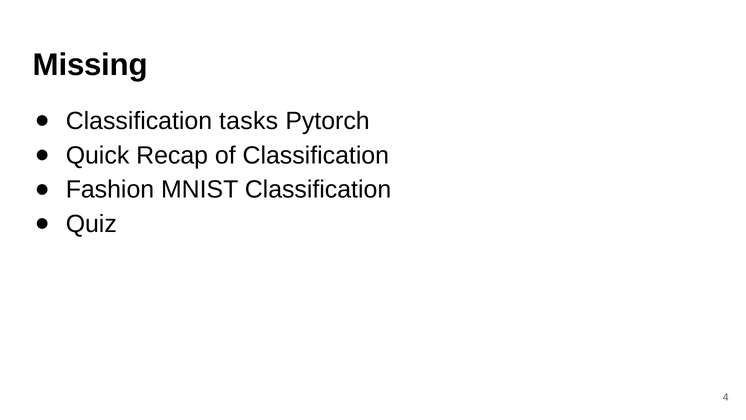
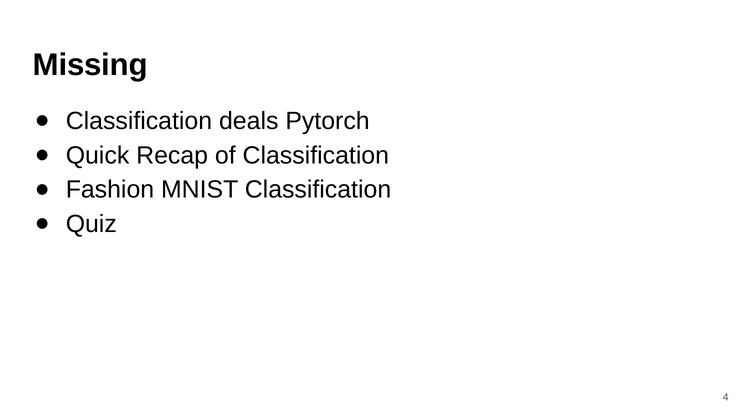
tasks: tasks -> deals (249, 121)
